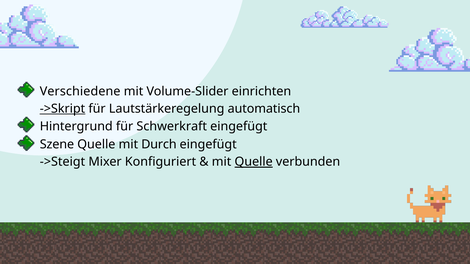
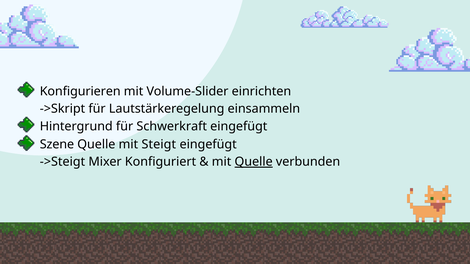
Verschiedene: Verschiedene -> Konfigurieren (80, 91)
->Skript underline: present -> none (62, 109)
automatisch: automatisch -> einsammeln (264, 109)
Durch: Durch -> Steigt (159, 145)
